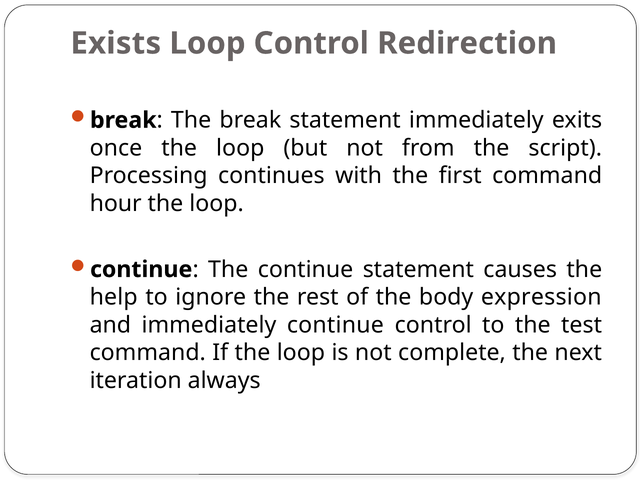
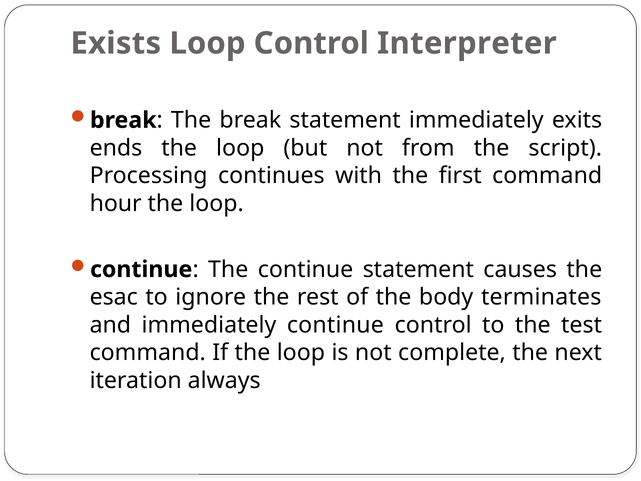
Redirection: Redirection -> Interpreter (467, 43)
once: once -> ends (116, 148)
help: help -> esac (114, 297)
expression: expression -> terminates (541, 297)
